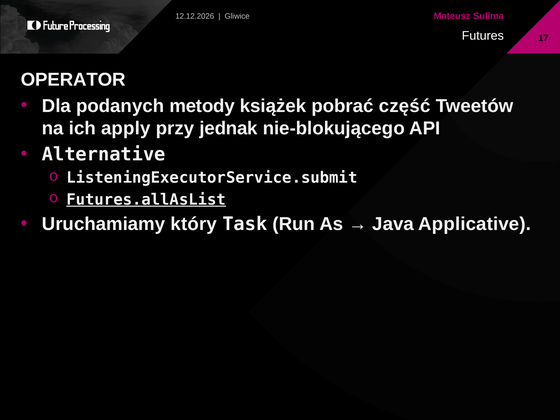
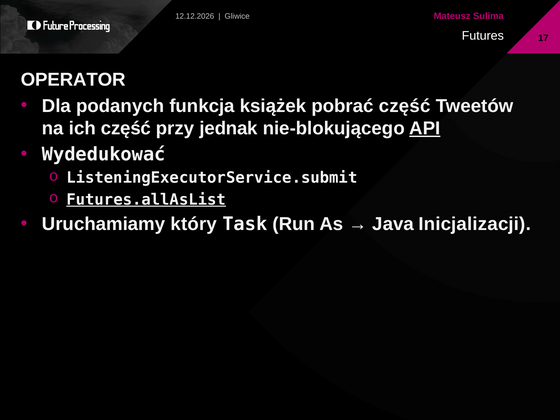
metody: metody -> funkcja (202, 106)
ich apply: apply -> część (126, 128)
API underline: none -> present (425, 128)
Alternative: Alternative -> Wydedukować (104, 154)
Applicative: Applicative -> Inicjalizacji (475, 224)
